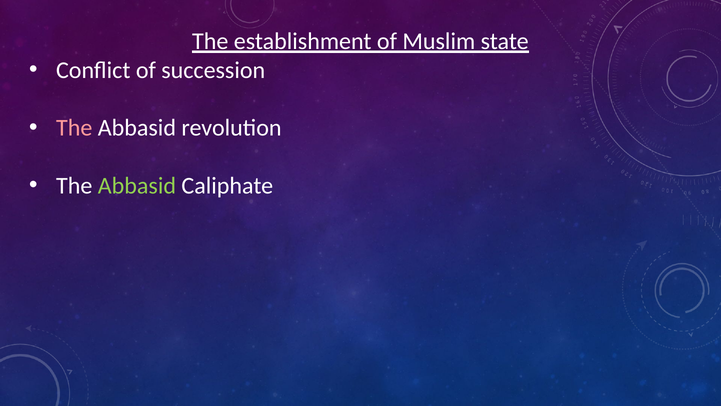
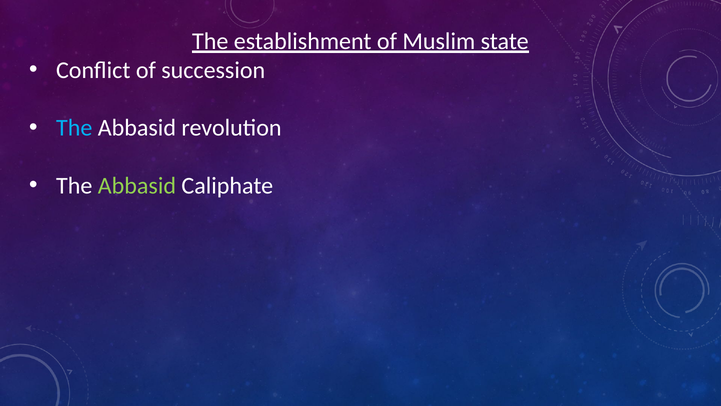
The colour: pink -> light blue (74, 128)
